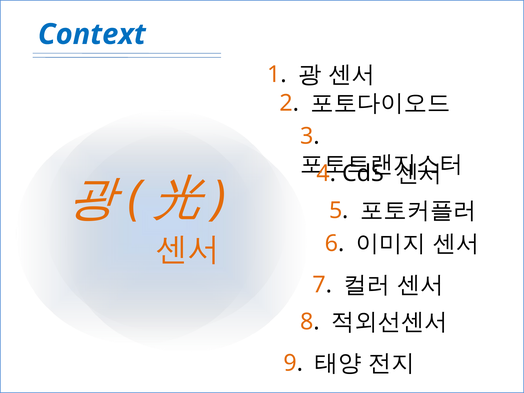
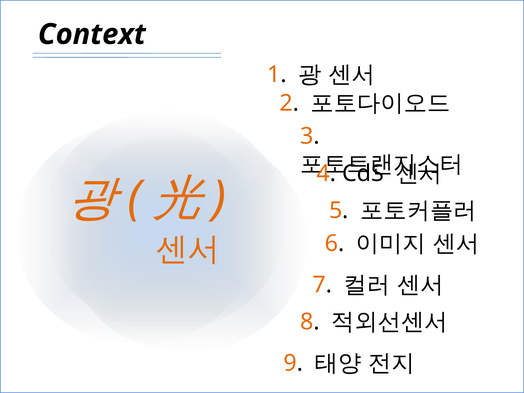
Context colour: blue -> black (92, 34)
